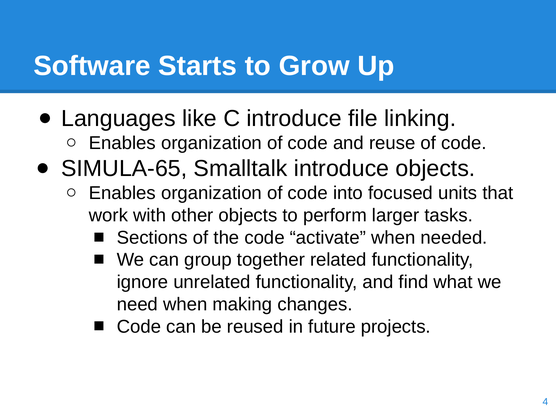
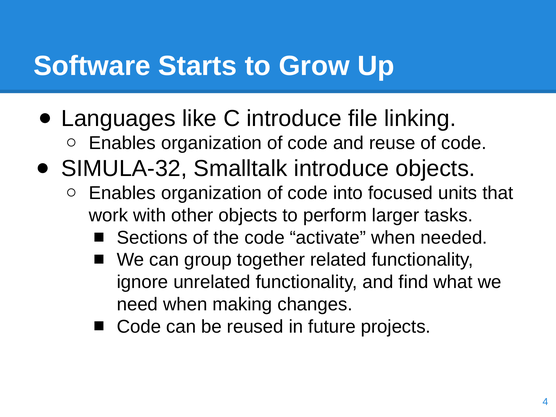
SIMULA-65: SIMULA-65 -> SIMULA-32 (124, 168)
